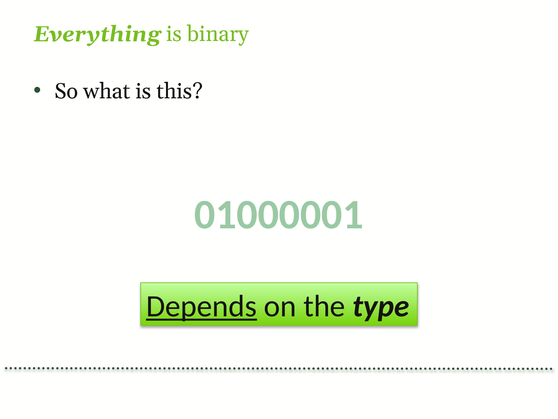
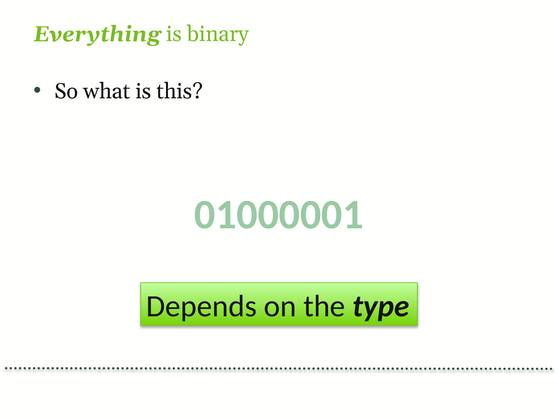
Depends underline: present -> none (201, 306)
